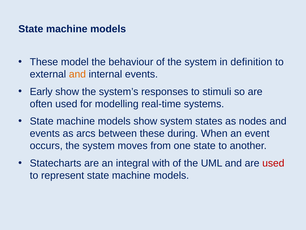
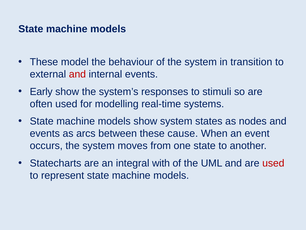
definition: definition -> transition (251, 62)
and colour: orange -> red (77, 74)
during: during -> cause (183, 133)
